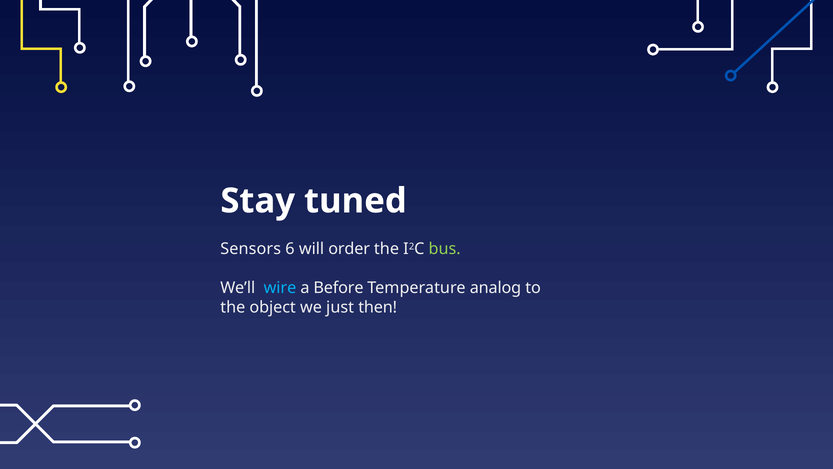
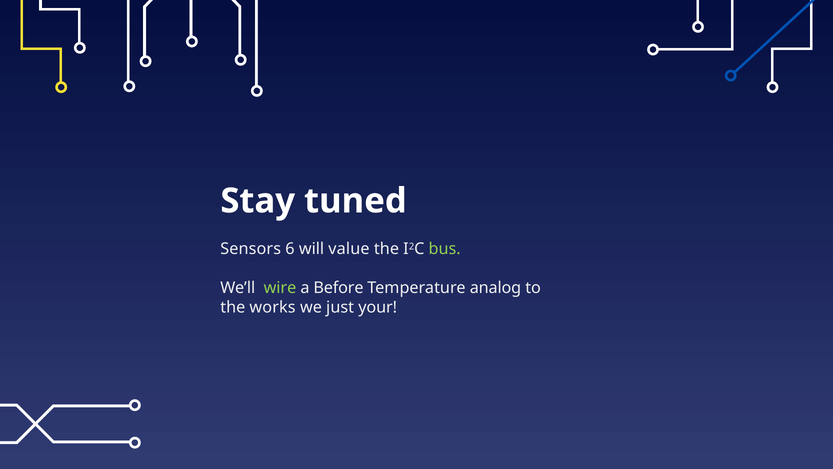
order: order -> value (349, 249)
wire colour: light blue -> light green (280, 288)
object: object -> works (273, 307)
then: then -> your (378, 307)
